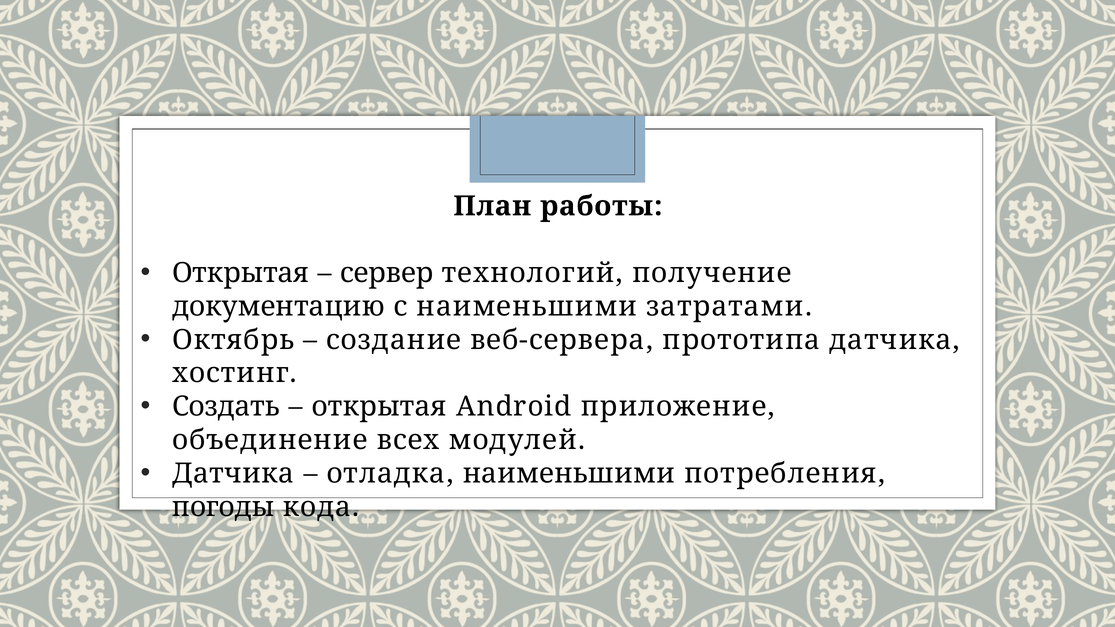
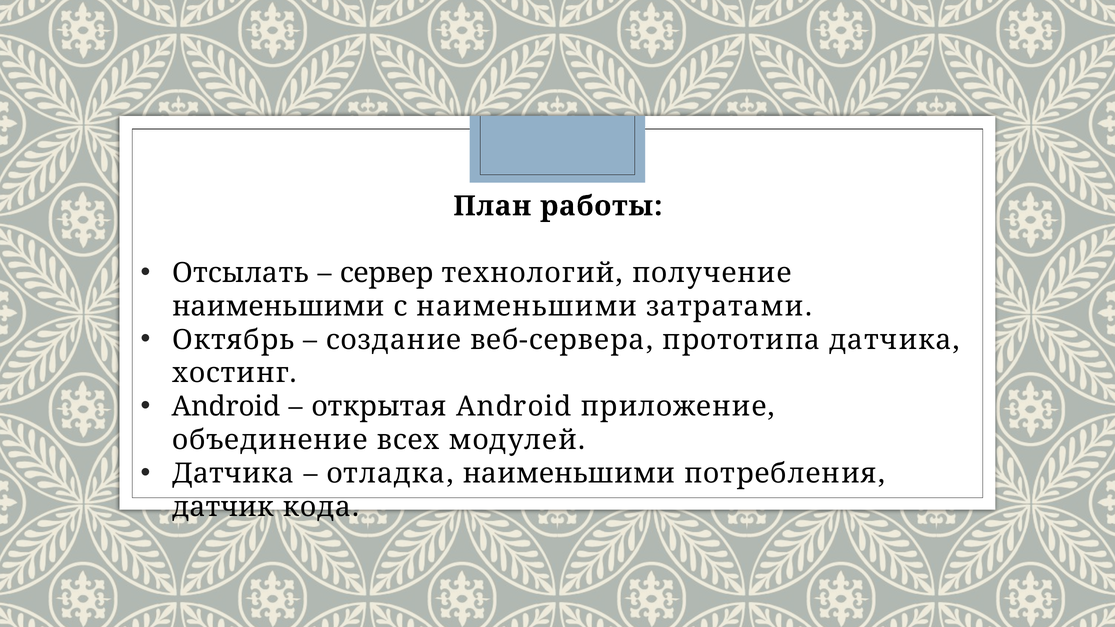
Открытая: Открытая -> Отсылать (240, 273)
документацию: документацию -> наименьшими (278, 306)
Создать: Создать -> Android (226, 407)
погоды: погоды -> датчик (223, 507)
